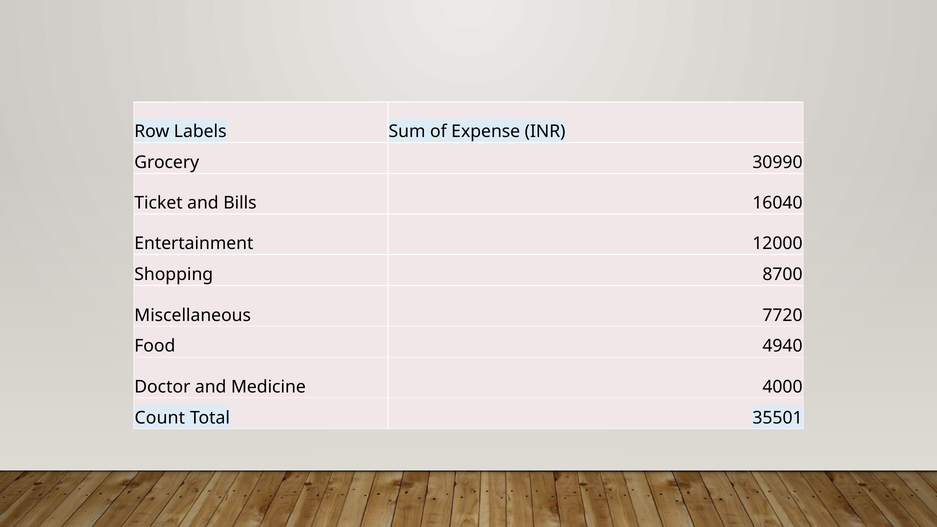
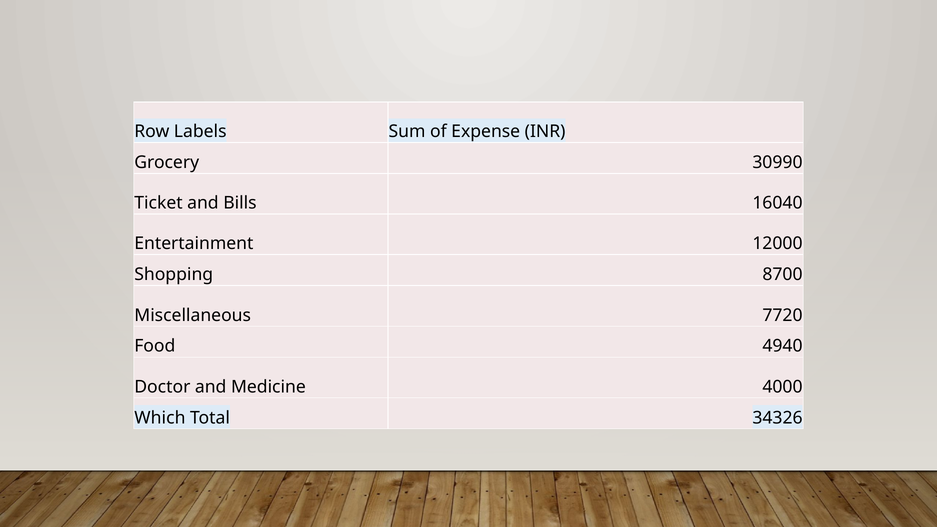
Count: Count -> Which (160, 418)
35501: 35501 -> 34326 (777, 418)
